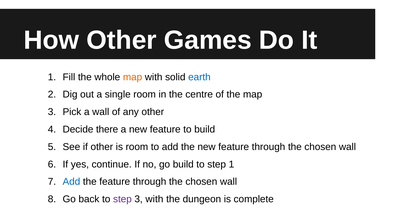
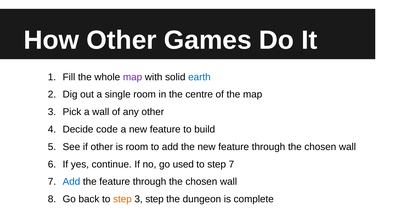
map colour: orange -> purple (133, 77)
there: there -> code (107, 129)
go build: build -> used (183, 164)
step 1: 1 -> 7 (231, 164)
step colour: purple -> orange (122, 199)
3 with: with -> step (155, 199)
